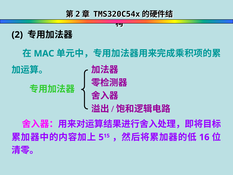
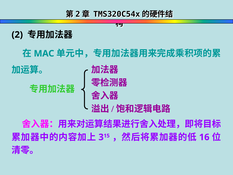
5: 5 -> 3 (101, 137)
